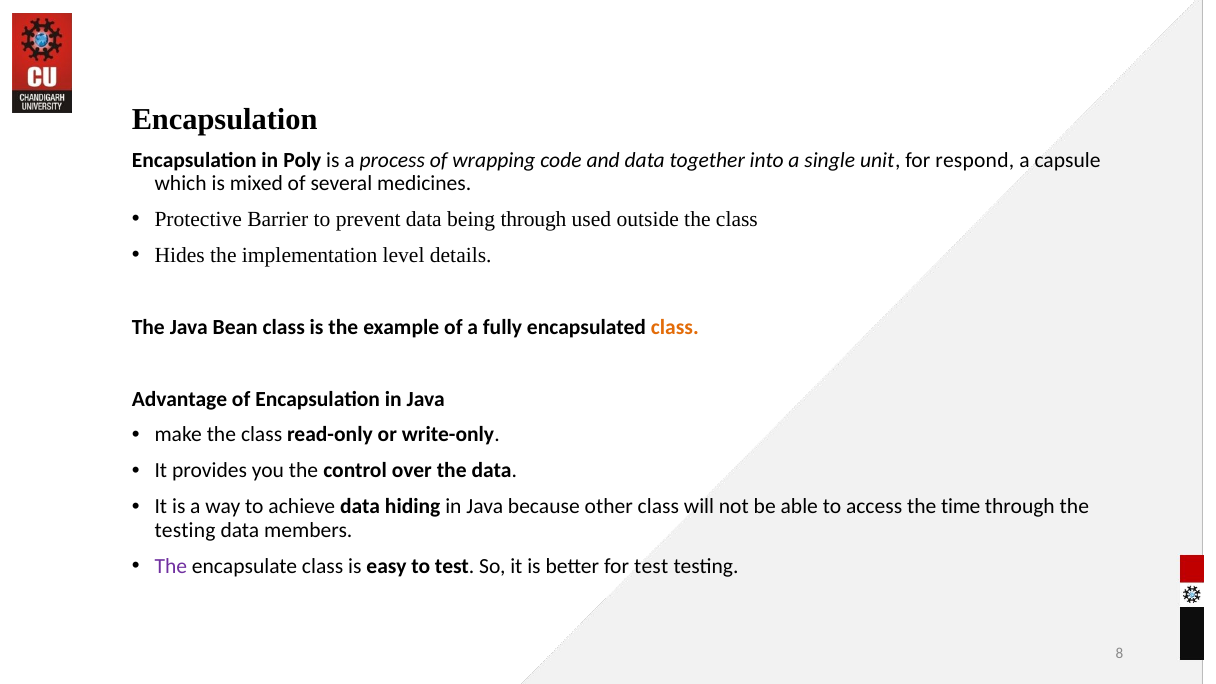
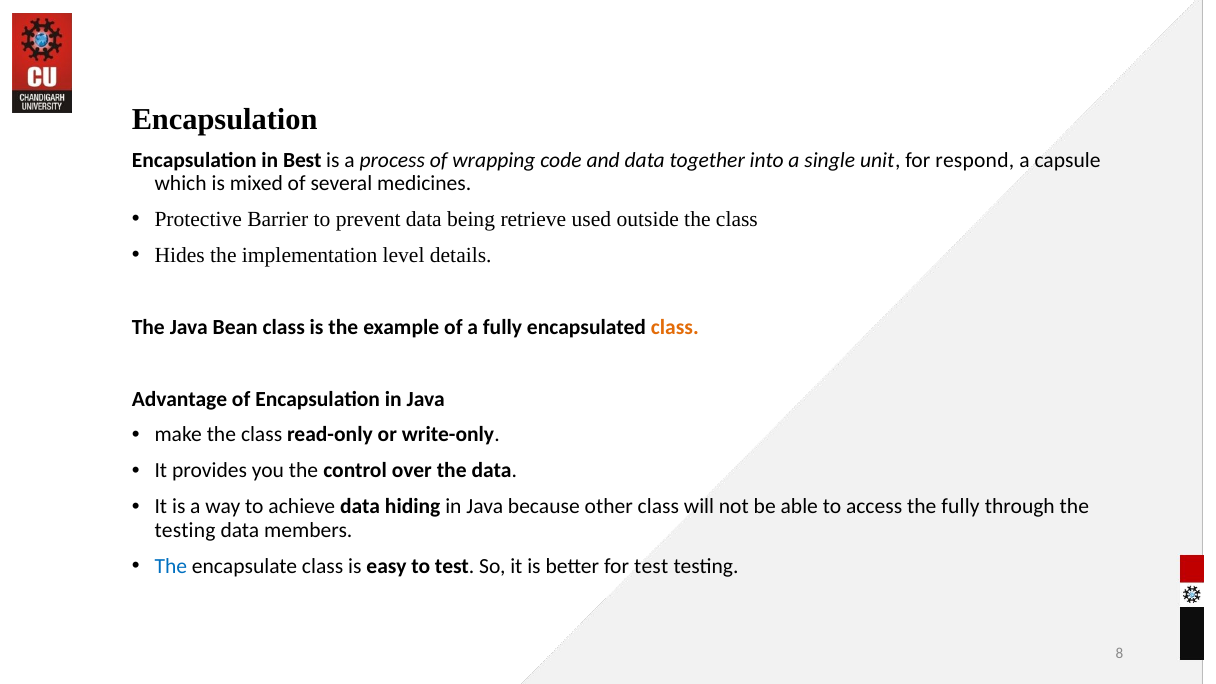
Poly: Poly -> Best (302, 160)
being through: through -> retrieve (533, 219)
the time: time -> fully (961, 507)
The colour: purple -> blue (171, 566)
